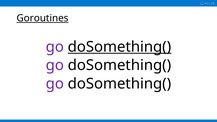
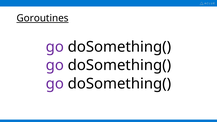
doSomething( underline: present -> none (120, 47)
